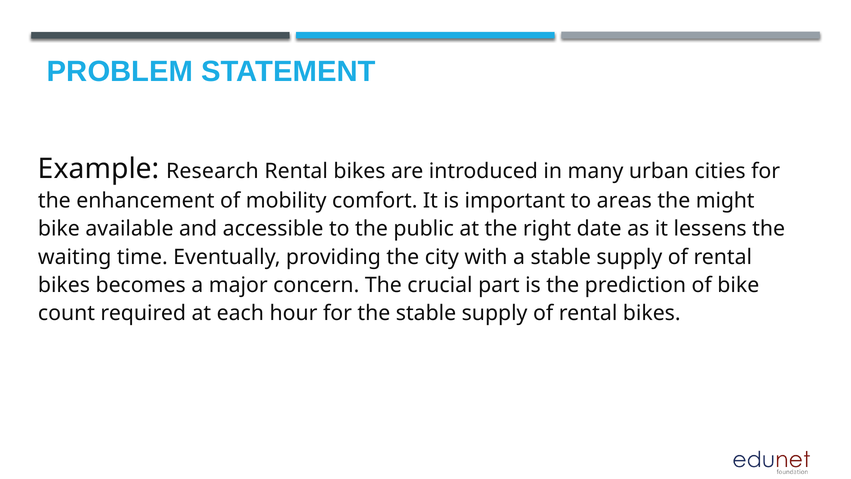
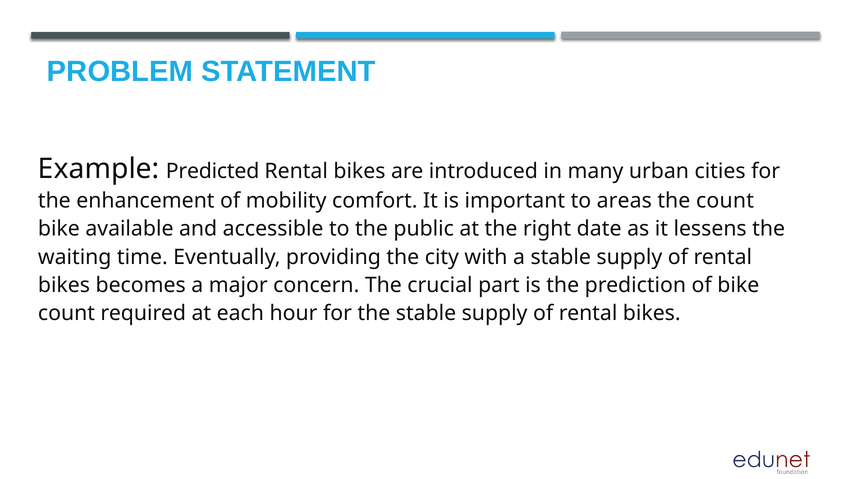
Research: Research -> Predicted (213, 171)
the might: might -> count (725, 201)
